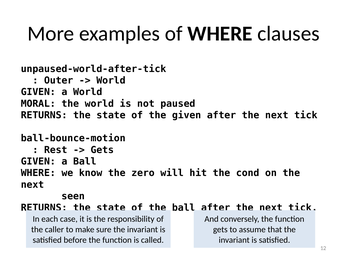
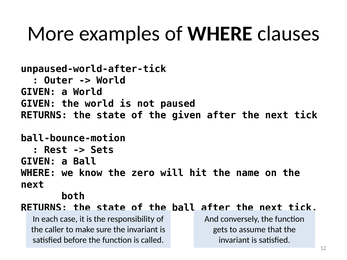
MORAL: MORAL -> GIVEN (38, 104)
Gets: Gets -> Sets (102, 150)
cond: cond -> name (248, 173)
seen: seen -> both (73, 196)
